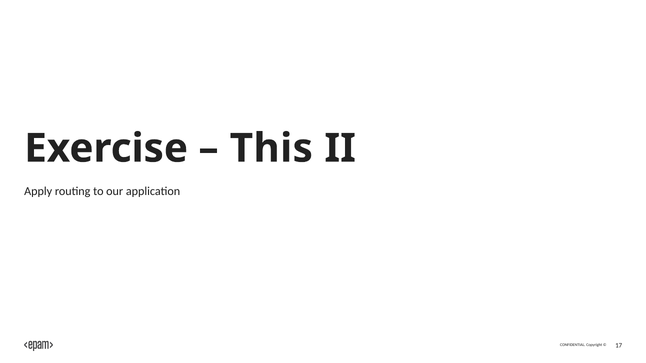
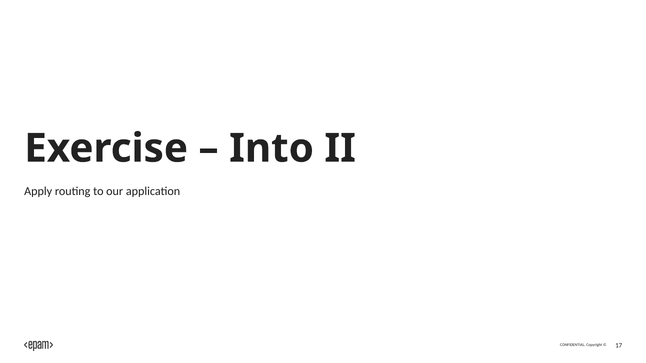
This: This -> Into (272, 149)
